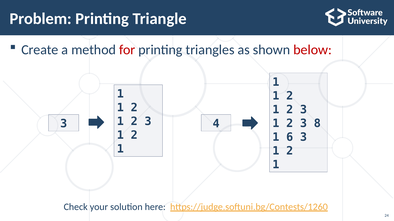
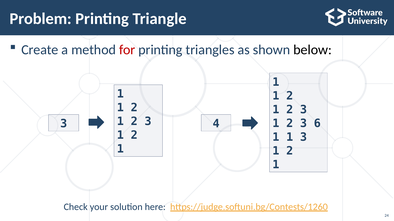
below colour: red -> black (313, 50)
8: 8 -> 6 (317, 124)
6: 6 -> 1 (290, 137)
